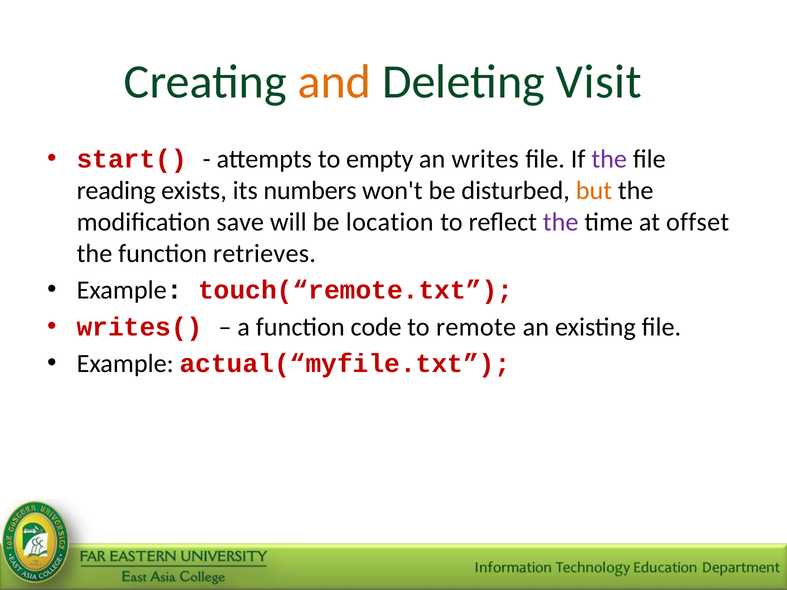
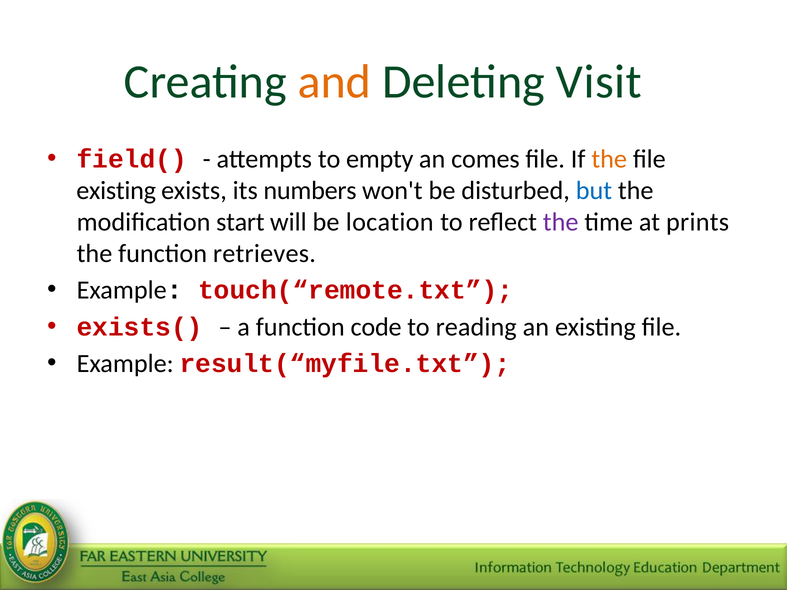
start(: start( -> field( (132, 159)
writes: writes -> comes (485, 159)
the colour: purple -> orange (609, 159)
reading: reading -> existing (116, 191)
but colour: orange -> blue (594, 191)
save: save -> start (240, 222)
offset: offset -> prints (698, 222)
writes(: writes( -> exists( (140, 327)
remote: remote -> reading (476, 327)
actual(“myfile.txt: actual(“myfile.txt -> result(“myfile.txt (345, 364)
